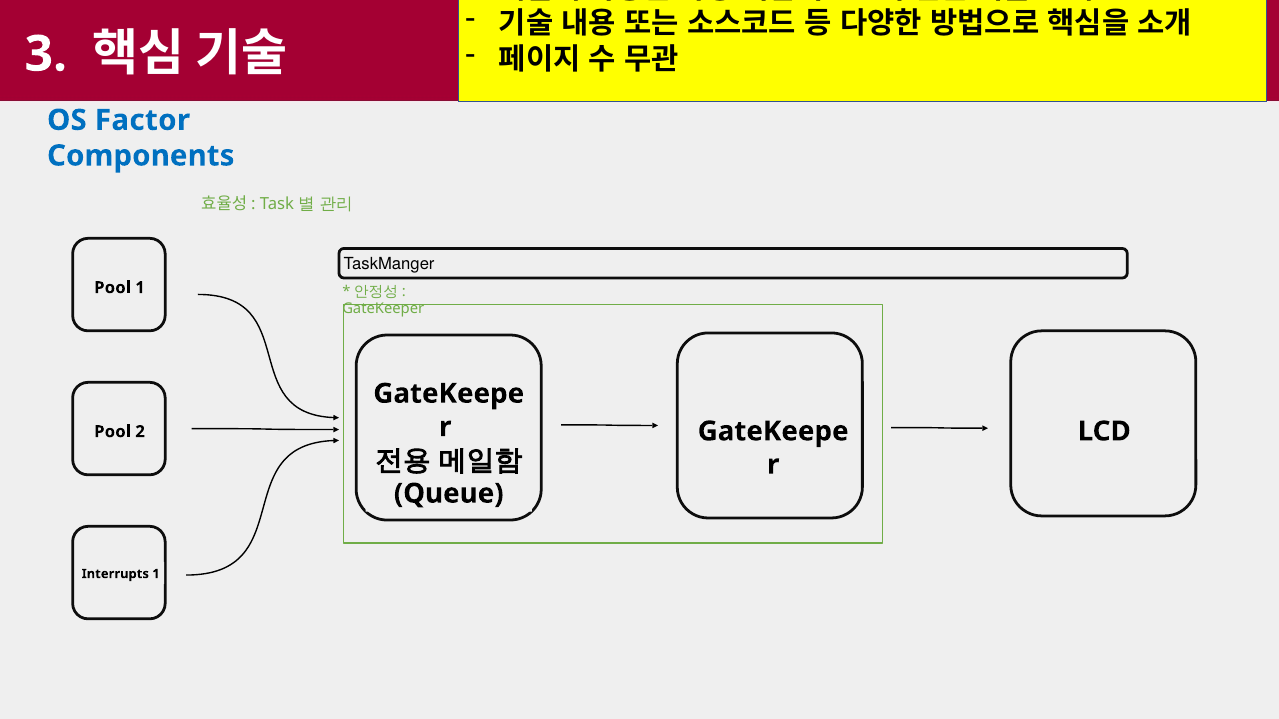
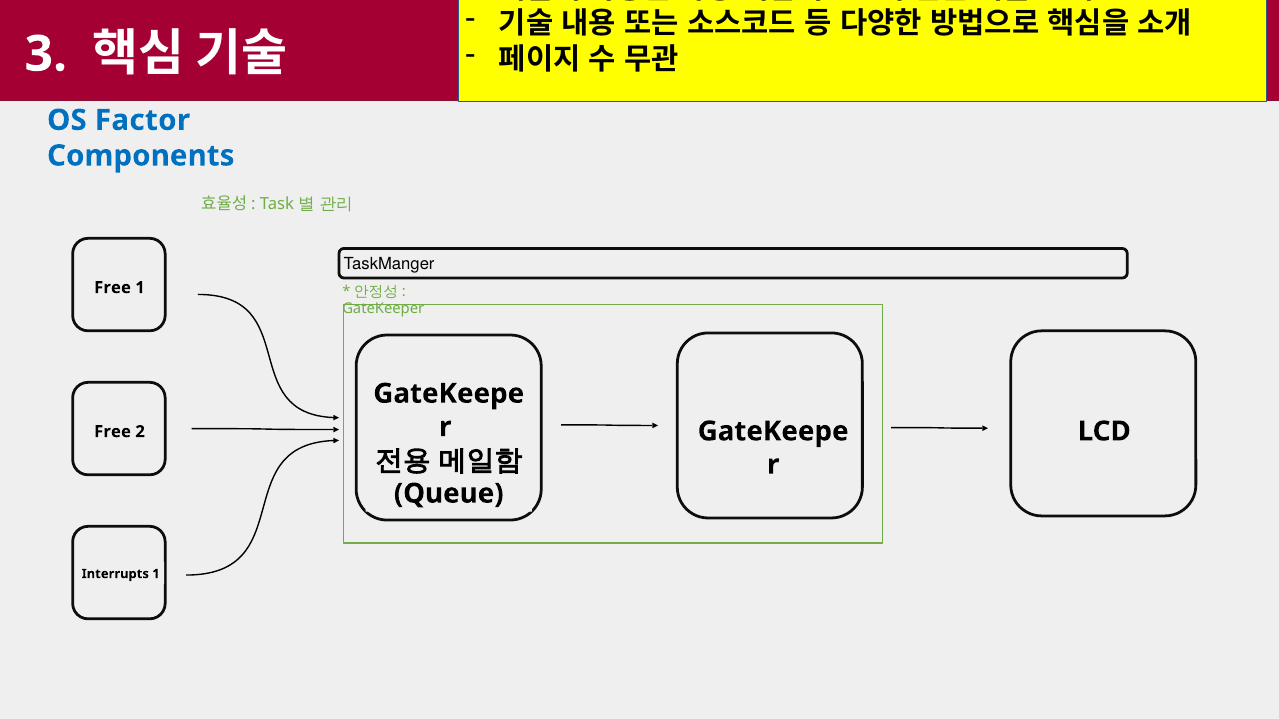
Pool: Pool -> Free (113, 288)
Pool: Pool -> Free (113, 432)
